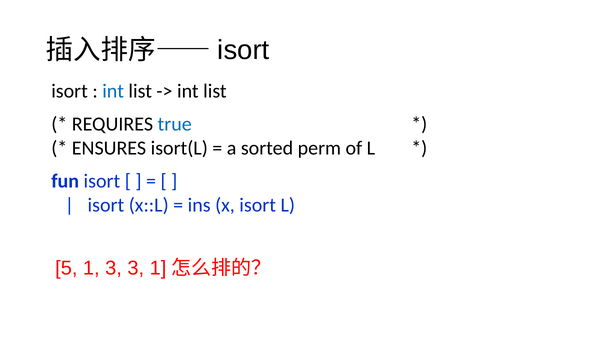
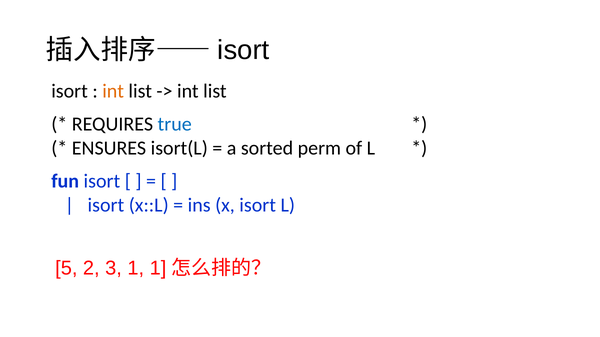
int colour: blue -> orange (113, 91)
5 1: 1 -> 2 (91, 268)
3 3: 3 -> 1 (136, 268)
